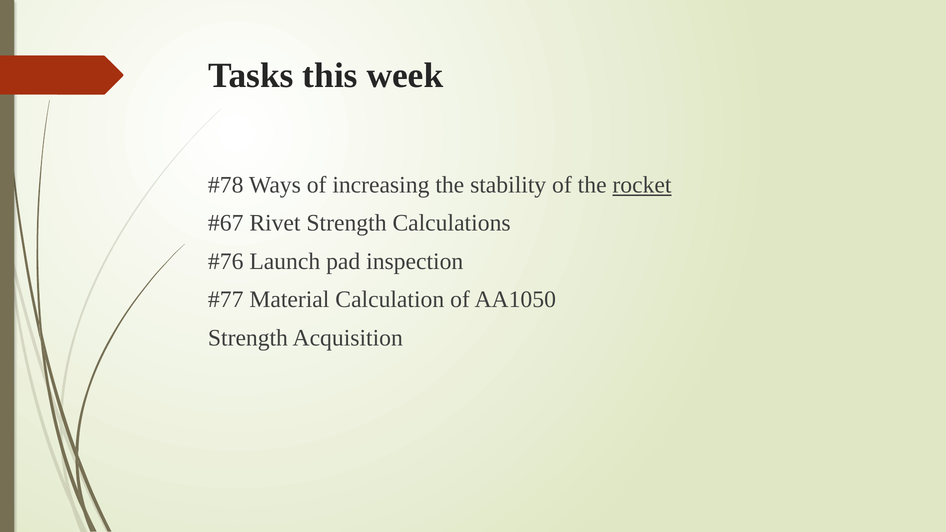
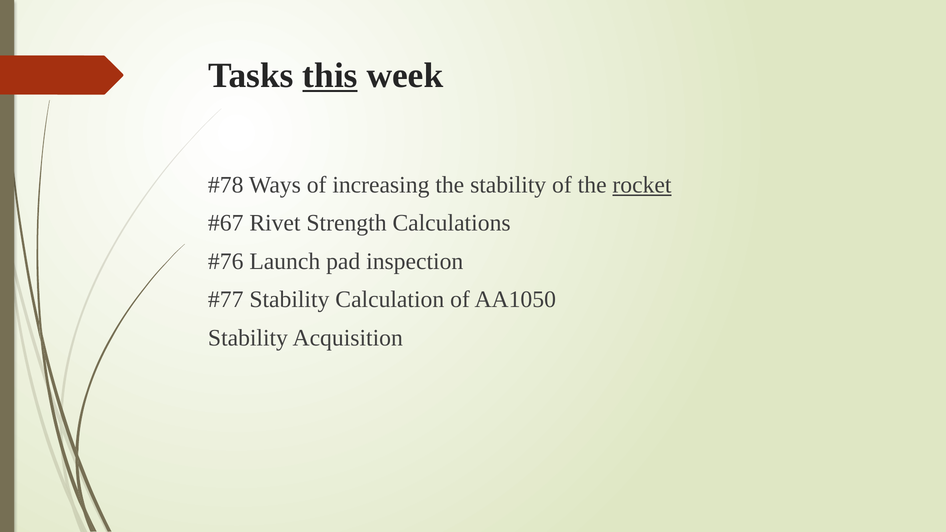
this underline: none -> present (330, 76)
Material: Material -> Stability (289, 300)
Strength: Strength -> Stability (248, 338)
